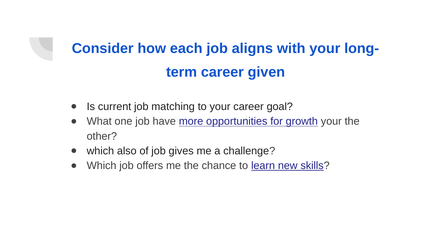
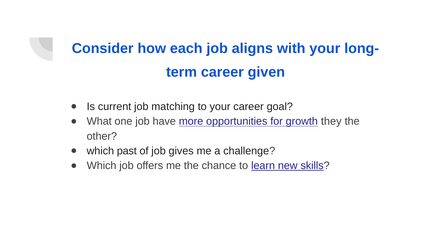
growth your: your -> they (331, 121)
also: also -> past (127, 151)
